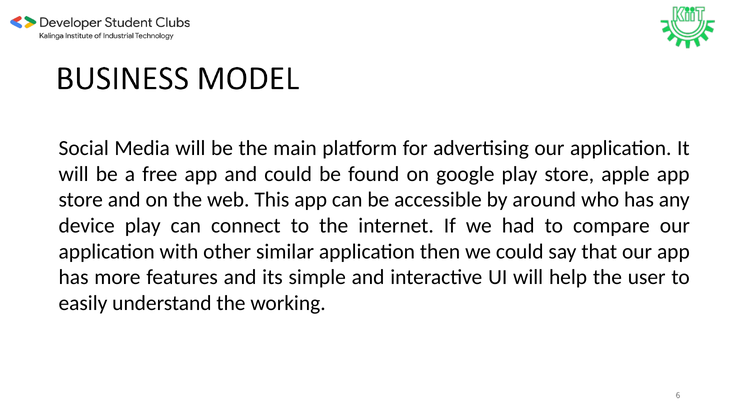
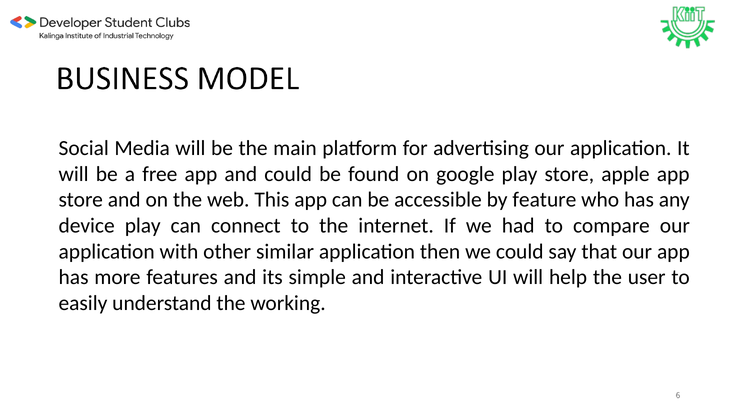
around: around -> feature (544, 200)
